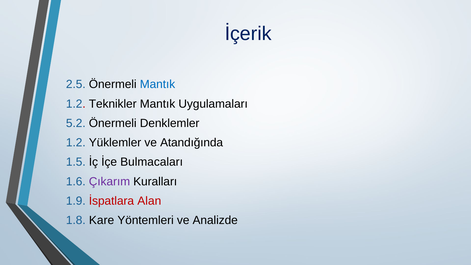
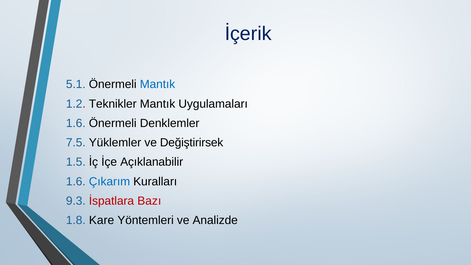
2.5: 2.5 -> 5.1 (76, 84)
5.2: 5.2 -> 1.6 (76, 123)
1.2: 1.2 -> 7.5 (76, 143)
Atandığında: Atandığında -> Değiştirirsek (192, 143)
Bulmacaları: Bulmacaları -> Açıklanabilir (152, 162)
Çıkarım colour: purple -> blue (109, 181)
1.9: 1.9 -> 9.3 (76, 201)
Alan: Alan -> Bazı (149, 201)
